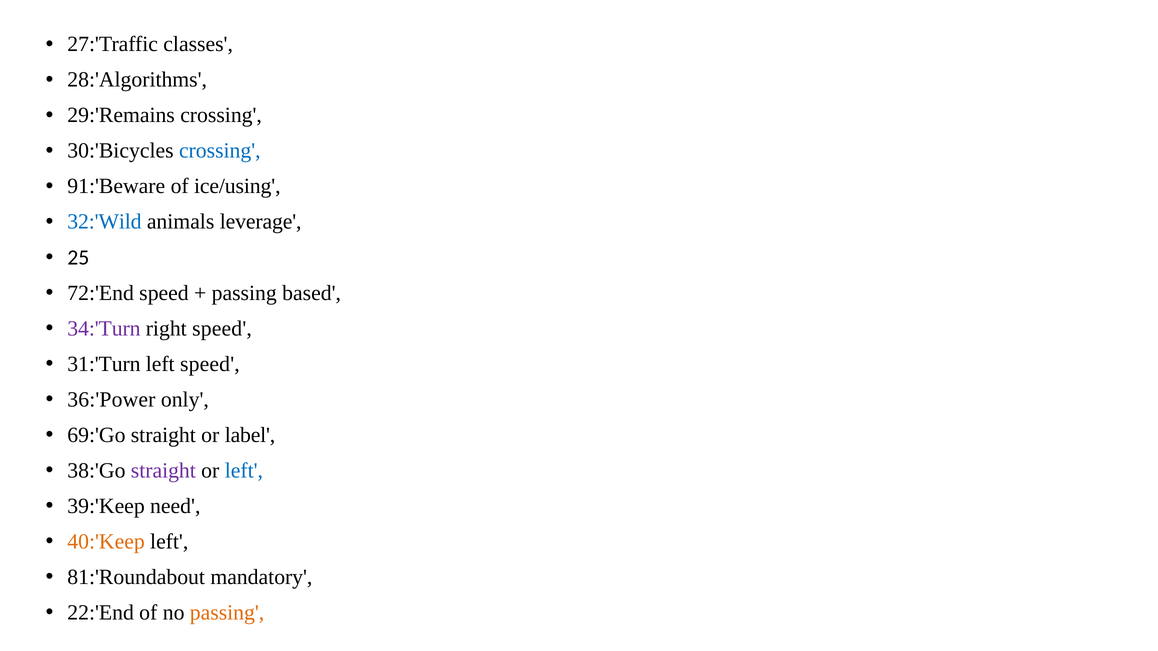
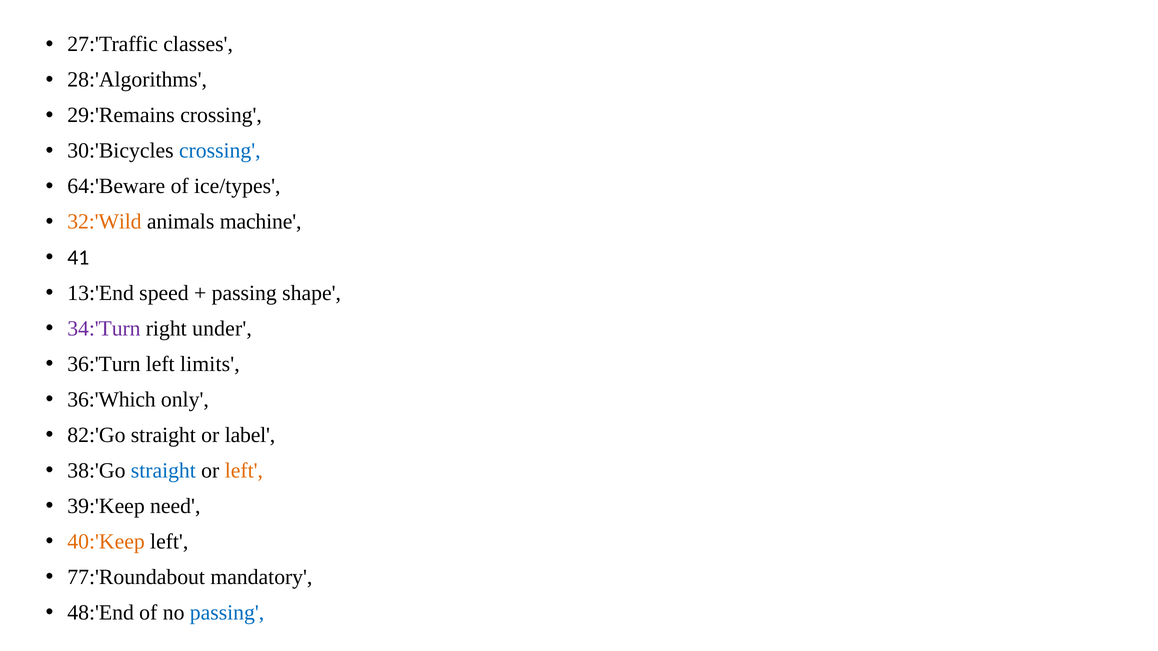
91:'Beware: 91:'Beware -> 64:'Beware (116, 186)
ice/using: ice/using -> ice/types (237, 186)
32:'Wild colour: blue -> orange (104, 222)
leverage: leverage -> machine (261, 222)
25: 25 -> 41 (78, 257)
72:'End: 72:'End -> 13:'End (101, 293)
based: based -> shape (312, 293)
right speed: speed -> under (222, 329)
31:'Turn: 31:'Turn -> 36:'Turn (104, 364)
left speed: speed -> limits (210, 364)
36:'Power: 36:'Power -> 36:'Which (112, 400)
69:'Go: 69:'Go -> 82:'Go (96, 435)
straight colour: purple -> blue (163, 471)
left colour: blue -> orange (244, 471)
81:'Roundabout: 81:'Roundabout -> 77:'Roundabout (136, 577)
22:'End: 22:'End -> 48:'End (101, 613)
passing colour: orange -> blue (227, 613)
